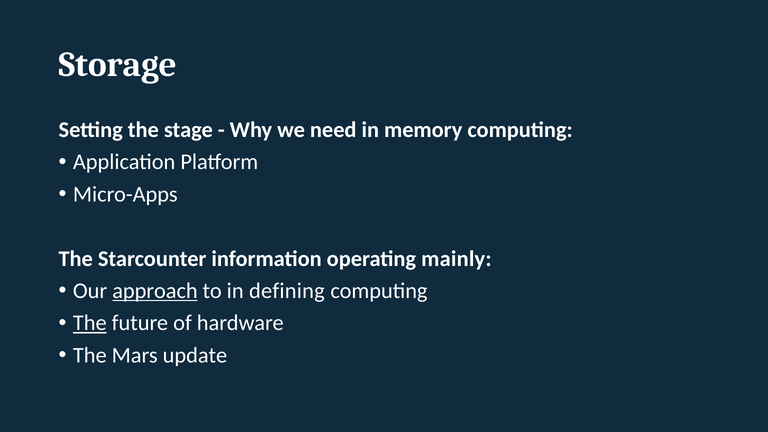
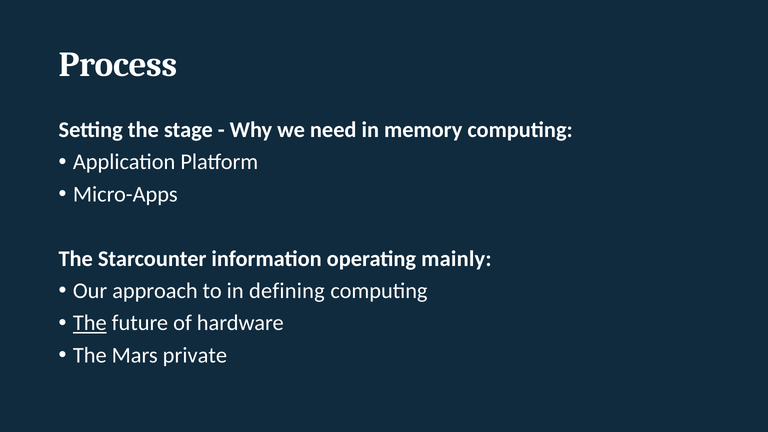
Storage: Storage -> Process (118, 65)
approach underline: present -> none (155, 291)
update: update -> private (195, 355)
